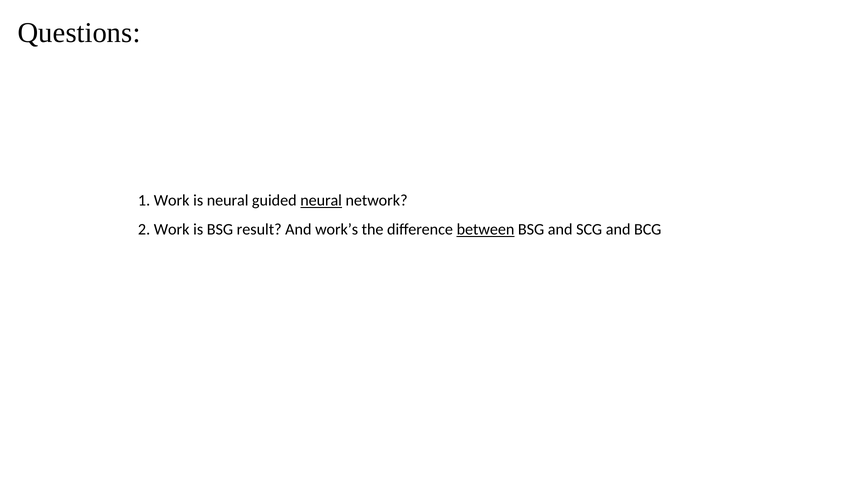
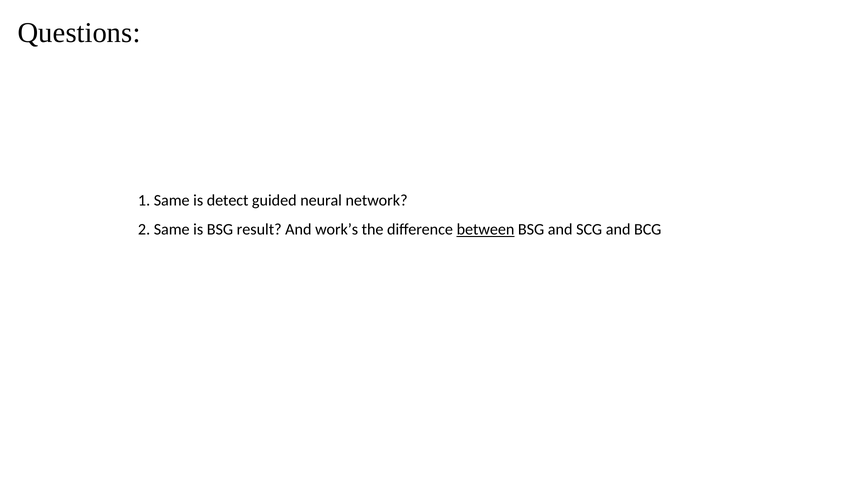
1 Work: Work -> Same (172, 200)
is neural: neural -> detect (228, 200)
neural underline: present -> none (321, 200)
2 Work: Work -> Same (172, 229)
